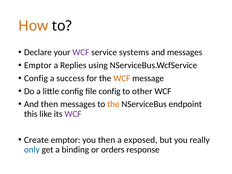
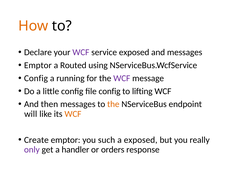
service systems: systems -> exposed (134, 52)
Replies: Replies -> Routed (73, 65)
success: success -> running (70, 78)
WCF colour: orange -> purple (122, 78)
other: other -> lifting (142, 91)
this: this -> will (31, 114)
WCF colour: purple -> orange (73, 114)
you then: then -> such (107, 140)
only colour: blue -> purple (32, 150)
binding: binding -> handler (75, 150)
